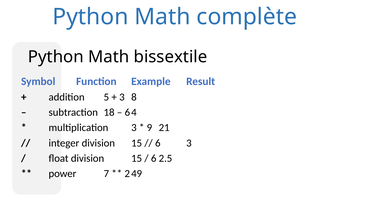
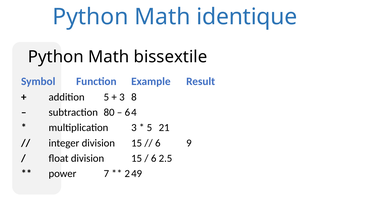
complète: complète -> identique (247, 17)
18: 18 -> 80 (109, 113)
9: 9 -> 5 (149, 128)
6 3: 3 -> 9 (189, 143)
